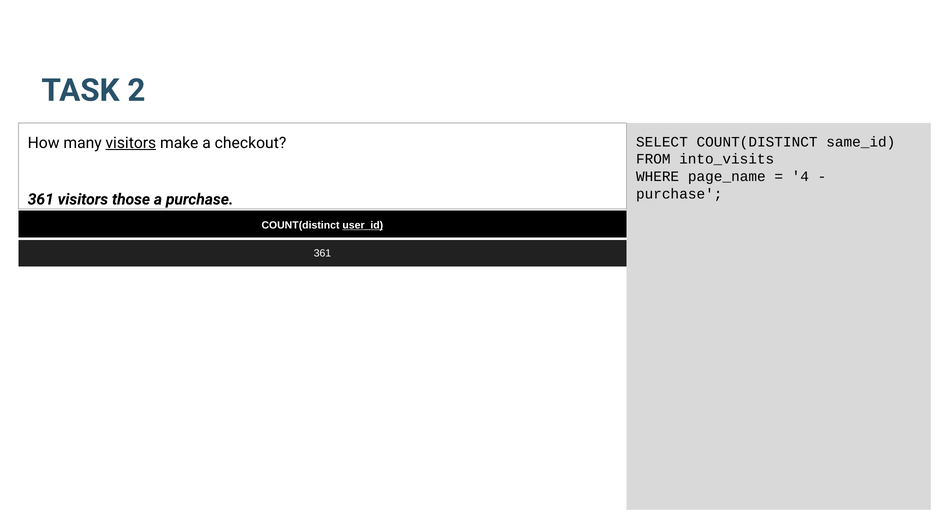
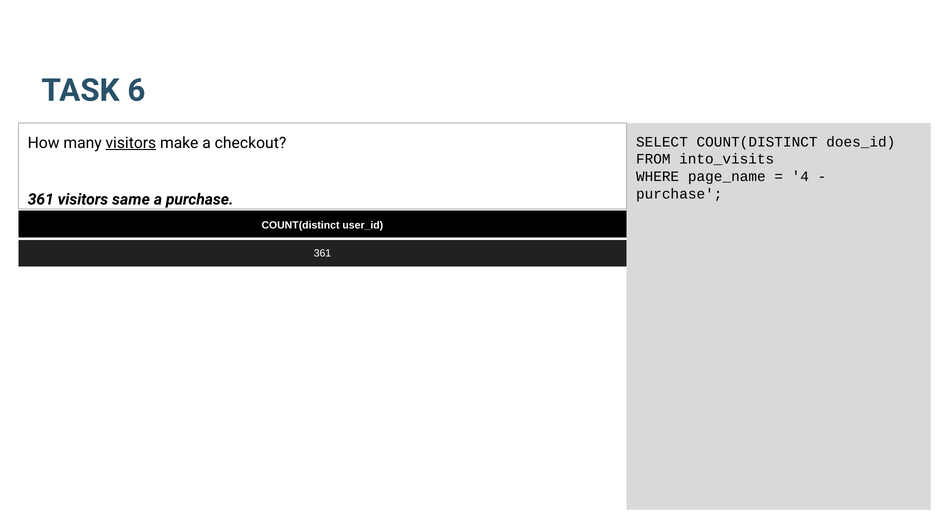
2: 2 -> 6 (136, 90)
same_id: same_id -> does_id (861, 142)
those: those -> same (131, 199)
user_id underline: present -> none (363, 225)
